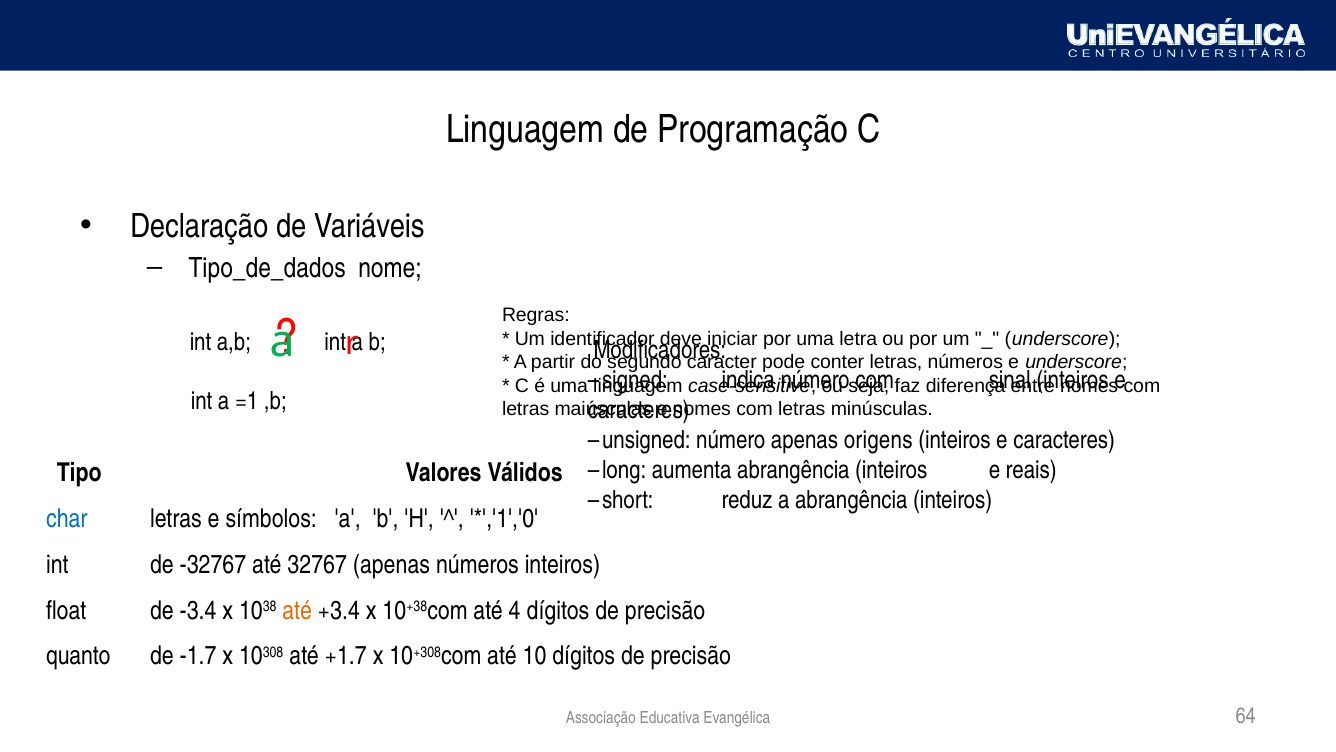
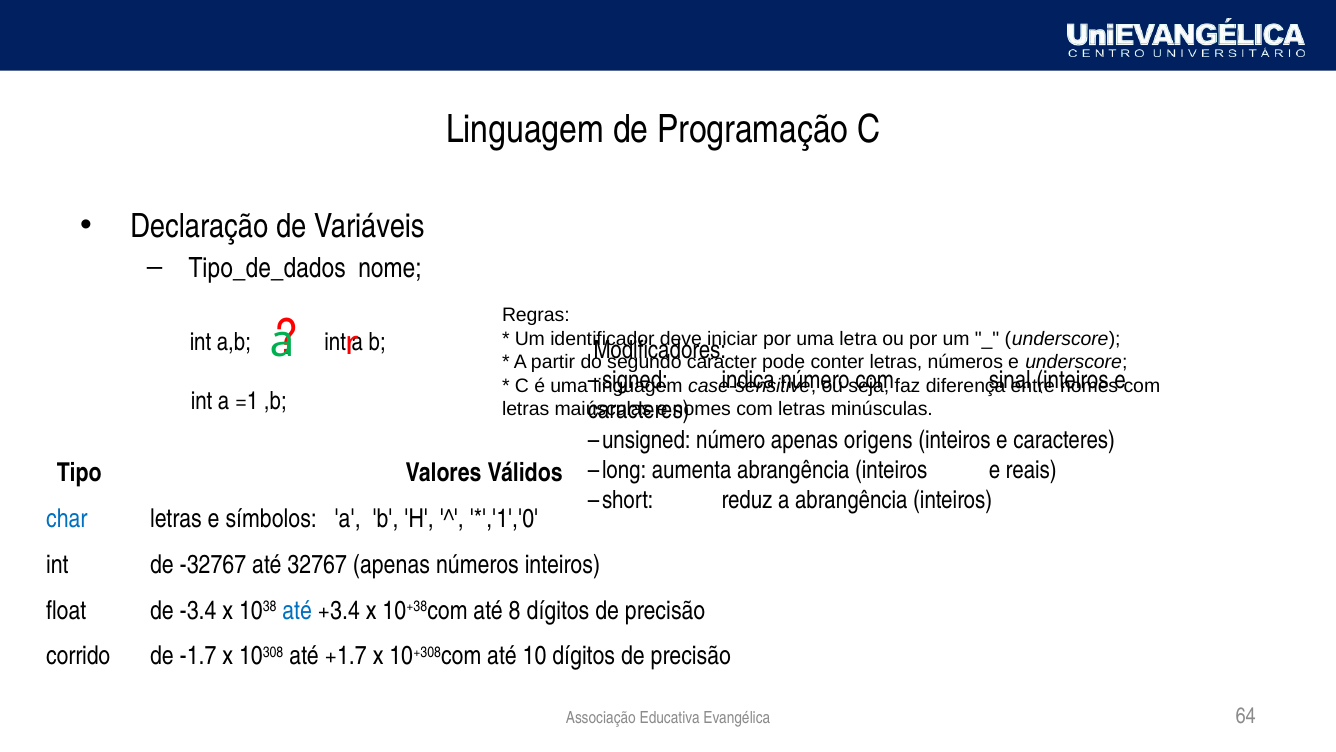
até colour: orange -> blue (297, 610)
4: 4 -> 8 (515, 610)
quanto: quanto -> corrido (78, 656)
